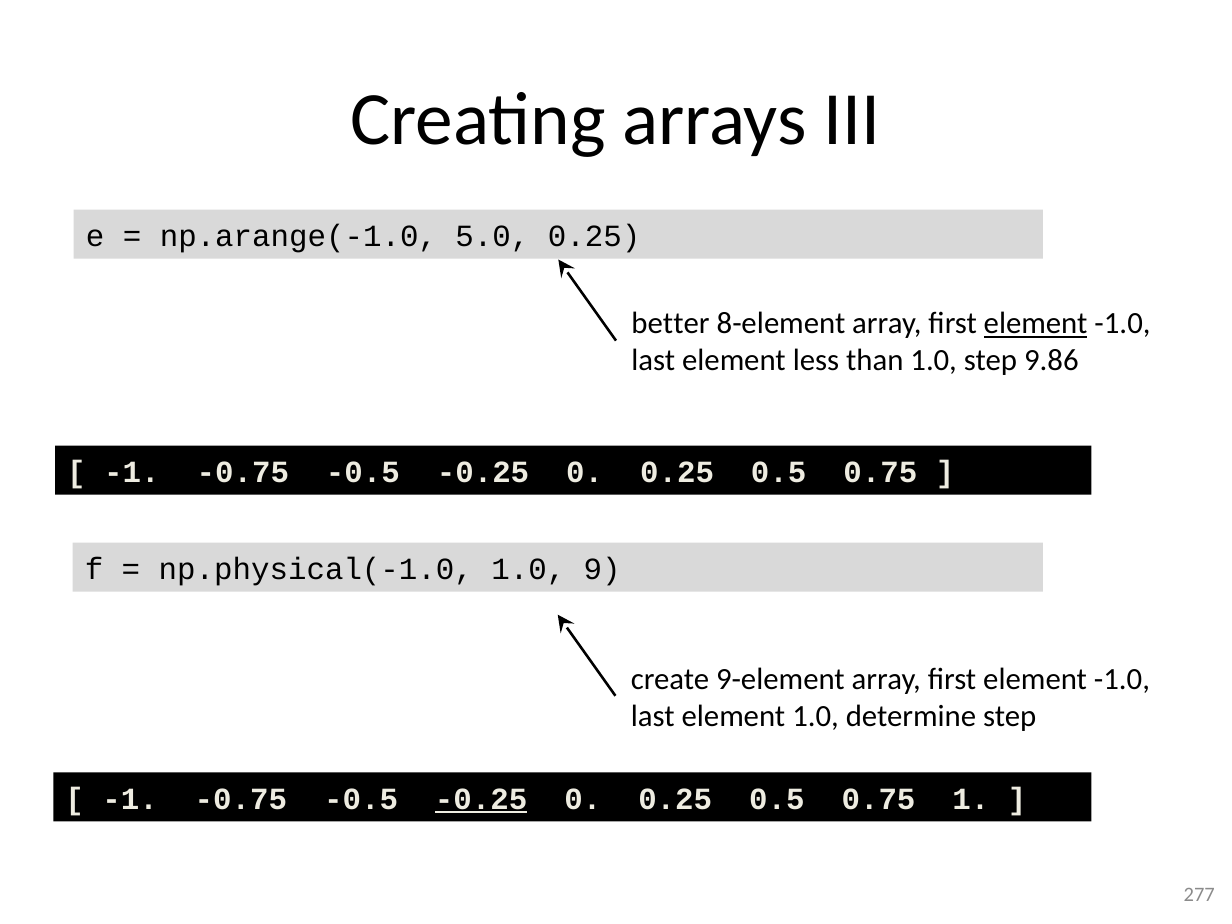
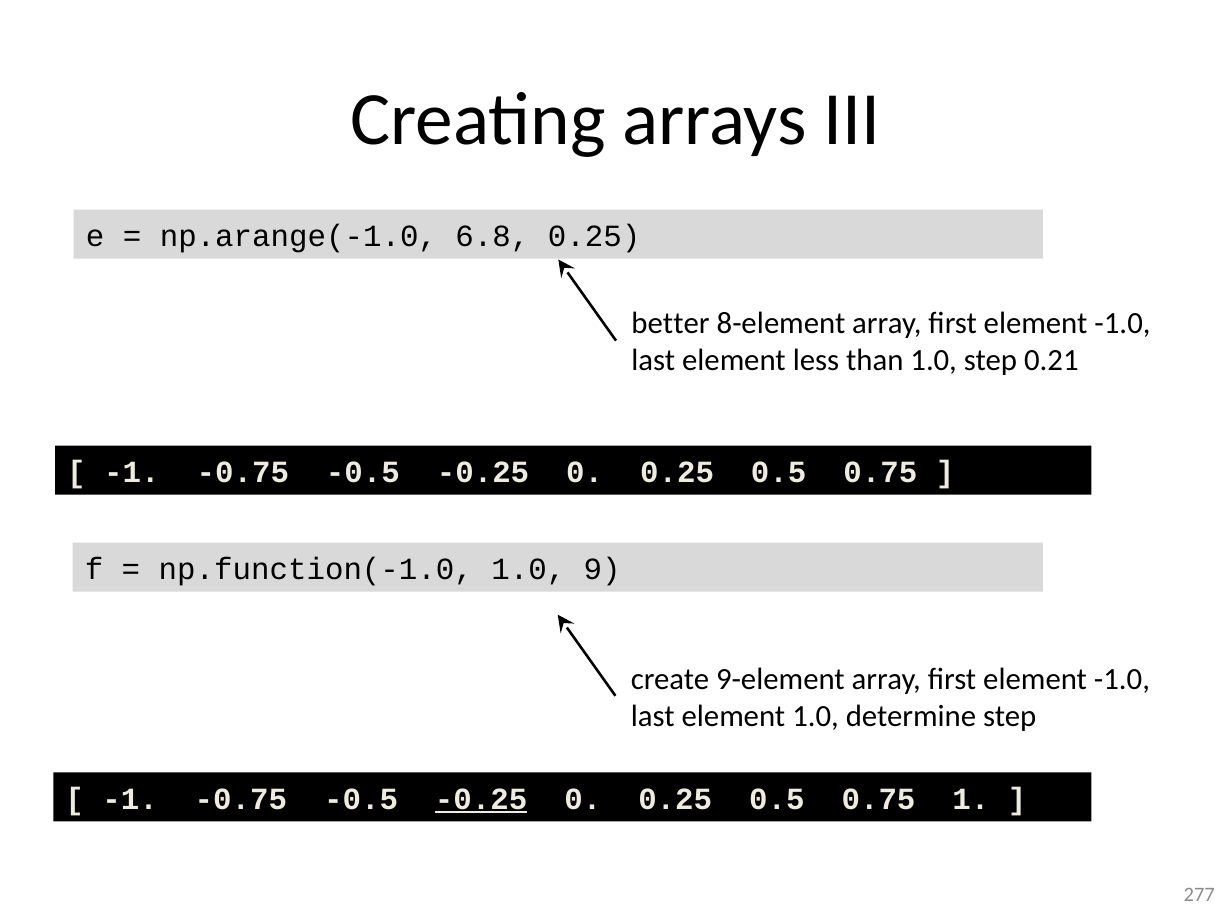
5.0: 5.0 -> 6.8 (492, 236)
element underline: present -> none (1036, 324)
9.86: 9.86 -> 0.21 (1051, 361)
np.physical(-1.0: np.physical(-1.0 -> np.function(-1.0 (316, 569)
